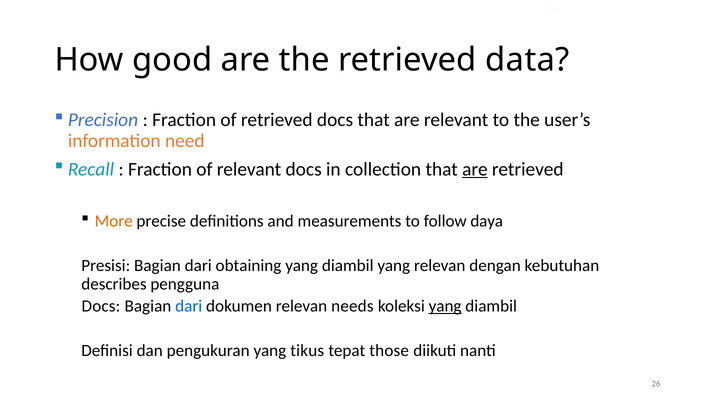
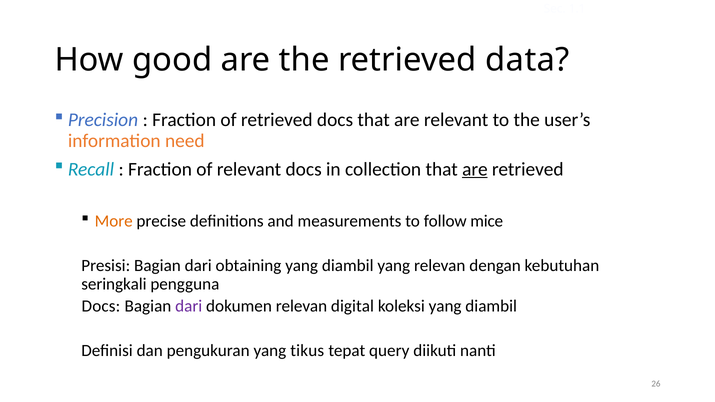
daya: daya -> mice (487, 221)
describes: describes -> seringkali (114, 284)
dari colour: blue -> purple (189, 306)
needs: needs -> digital (352, 306)
yang underline: present -> none (445, 306)
those: those -> query (389, 351)
